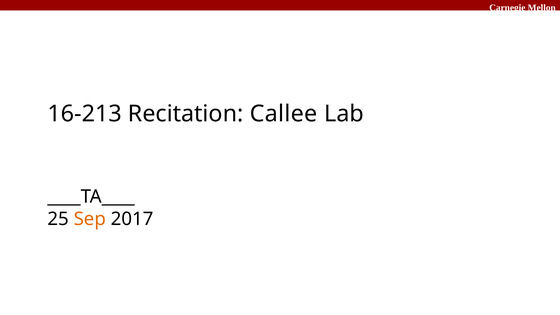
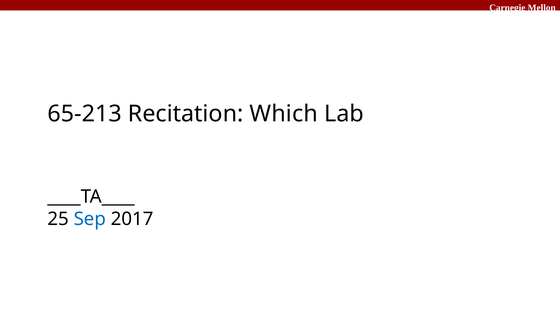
16-213: 16-213 -> 65-213 (85, 114)
Callee: Callee -> Which (284, 114)
Sep colour: orange -> blue (90, 219)
